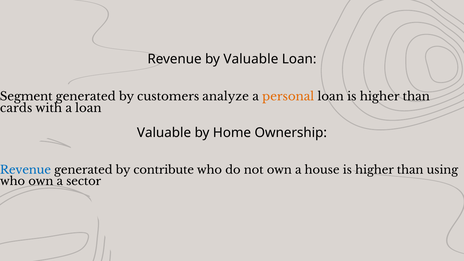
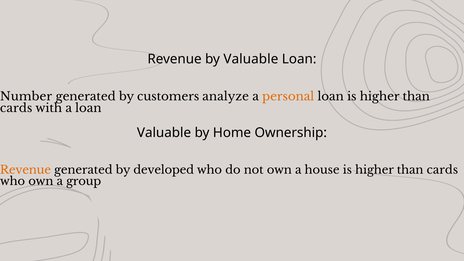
Segment: Segment -> Number (26, 96)
Revenue colour: blue -> orange (25, 170)
contribute: contribute -> developed (164, 170)
using: using -> cards (442, 170)
sector: sector -> group (84, 181)
